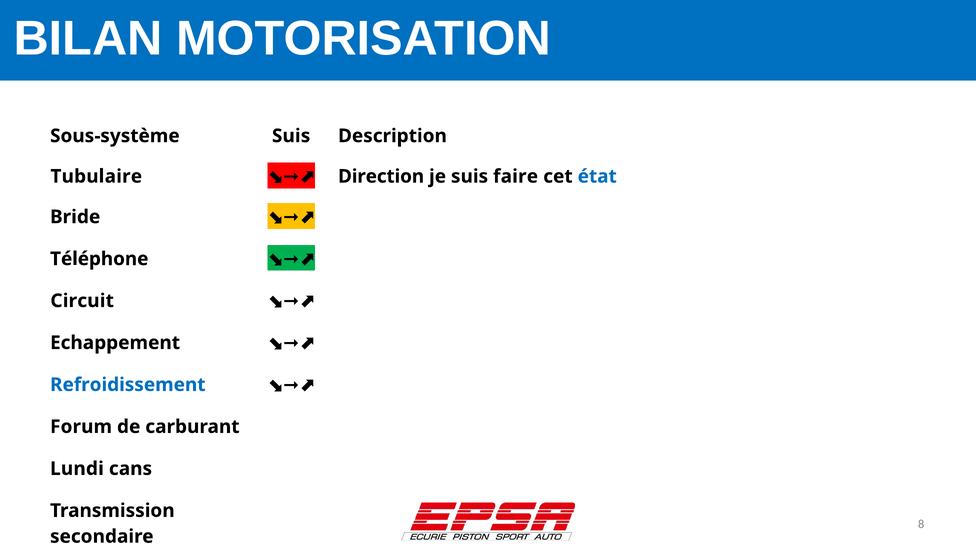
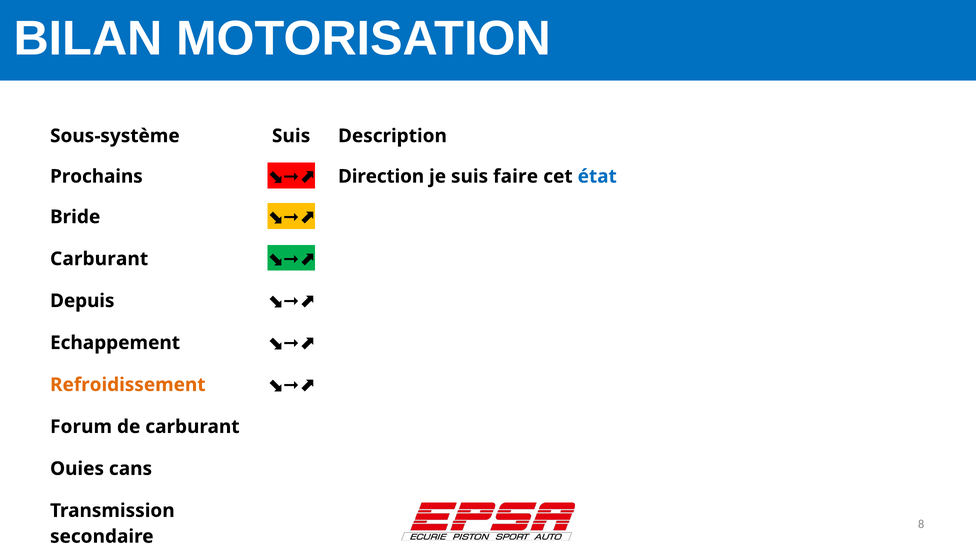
Tubulaire: Tubulaire -> Prochains (96, 176)
Téléphone: Téléphone -> Carburant (99, 259)
Circuit: Circuit -> Depuis (82, 301)
Refroidissement colour: blue -> orange (128, 385)
Lundi: Lundi -> Ouies (77, 469)
